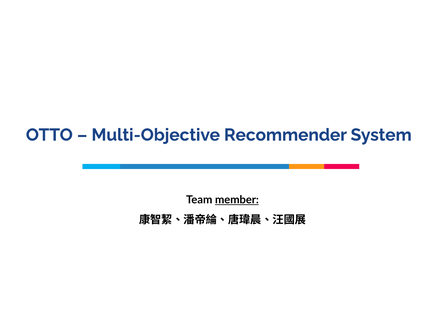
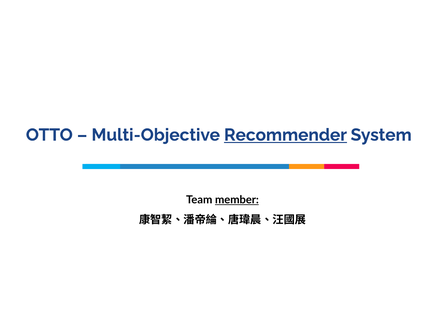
Recommender underline: none -> present (285, 135)
